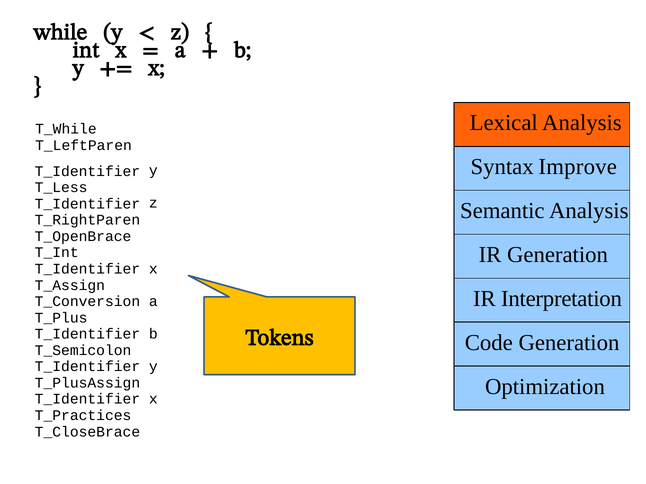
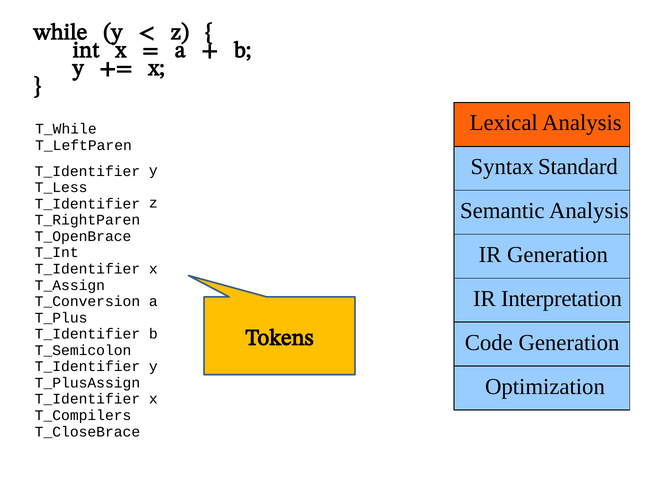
Improve: Improve -> Standard (578, 167)
T_Practices: T_Practices -> T_Compilers (83, 415)
